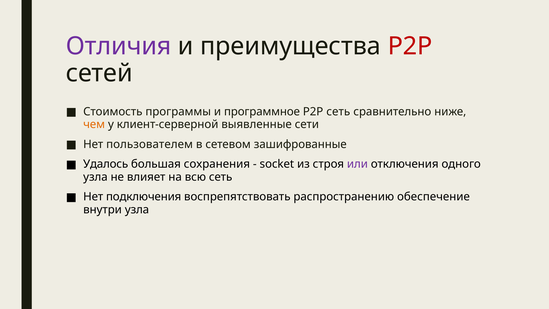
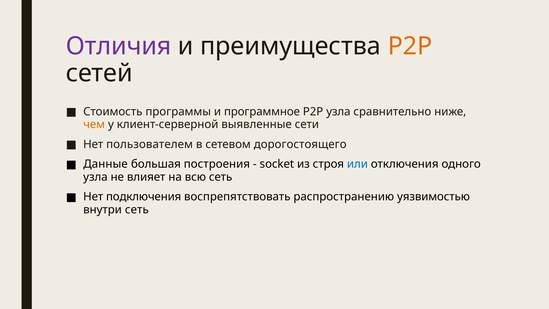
P2P colour: red -> orange (410, 46)
P2P сеть: сеть -> узла (338, 112)
зашифрованные: зашифрованные -> дорогостоящего (300, 144)
Удалось: Удалось -> Данные (106, 164)
сохранения: сохранения -> построения (217, 164)
или colour: purple -> blue (357, 164)
обеспечение: обеспечение -> уязвимостью (434, 197)
внутри узла: узла -> сеть (137, 210)
